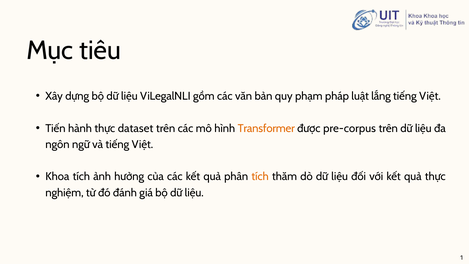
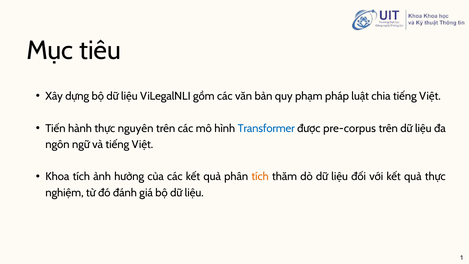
lắng: lắng -> chia (381, 96)
dataset: dataset -> nguyên (136, 128)
Transformer colour: orange -> blue (266, 128)
